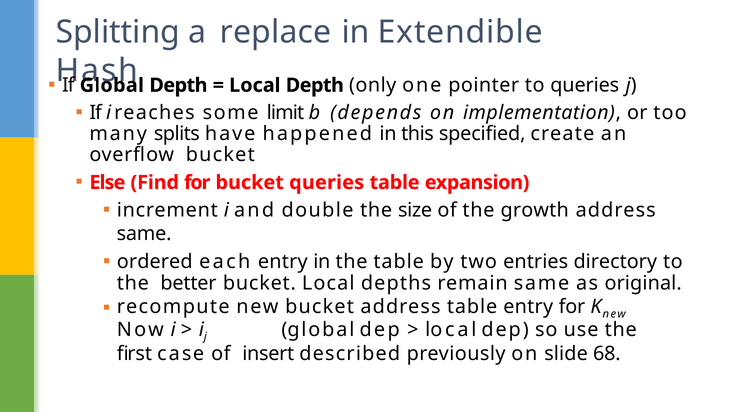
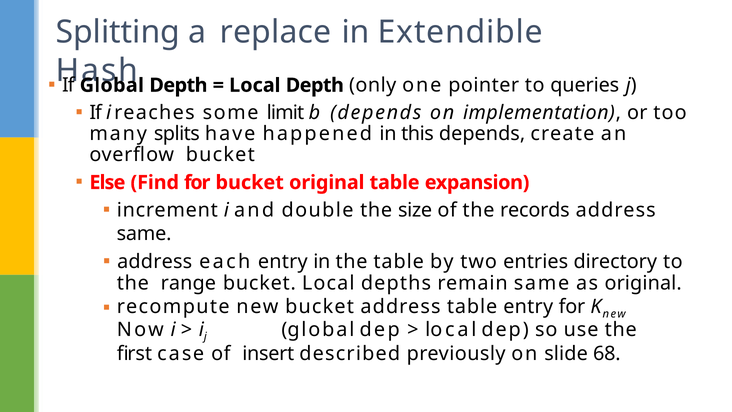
this specified: specified -> depends (482, 134)
bucket queries: queries -> original (327, 182)
growth: growth -> records (535, 210)
ordered: ordered -> address (155, 262)
better: better -> range (188, 283)
